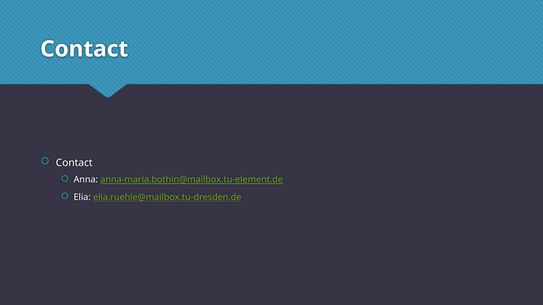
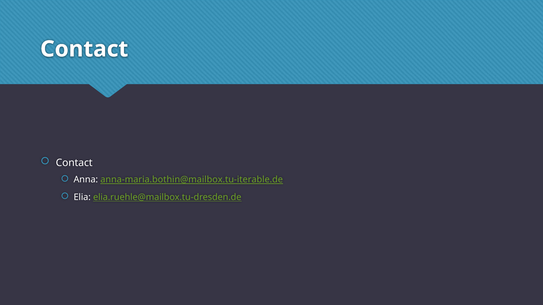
anna-maria.bothin@mailbox.tu-element.de: anna-maria.bothin@mailbox.tu-element.de -> anna-maria.bothin@mailbox.tu-iterable.de (192, 180)
